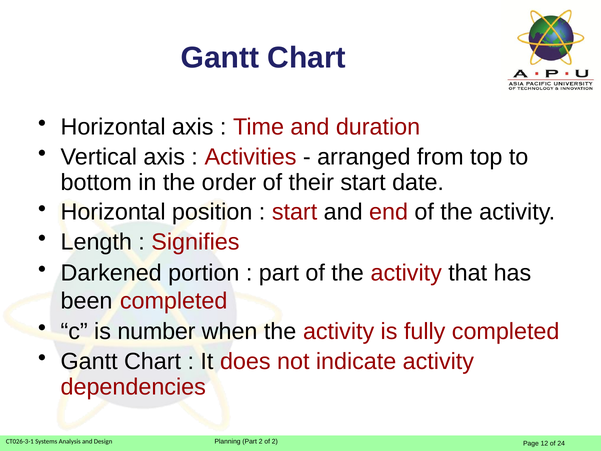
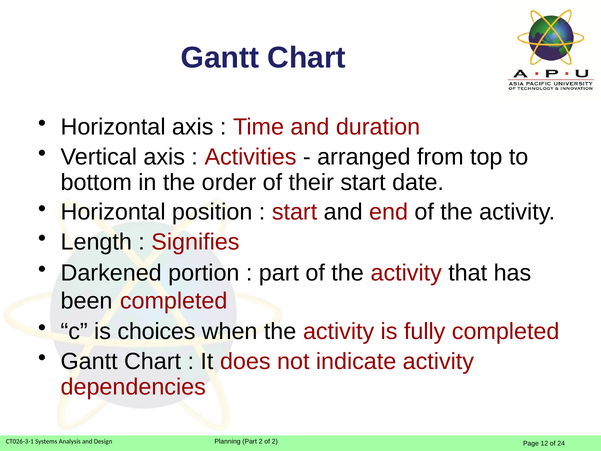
number: number -> choices (156, 331)
